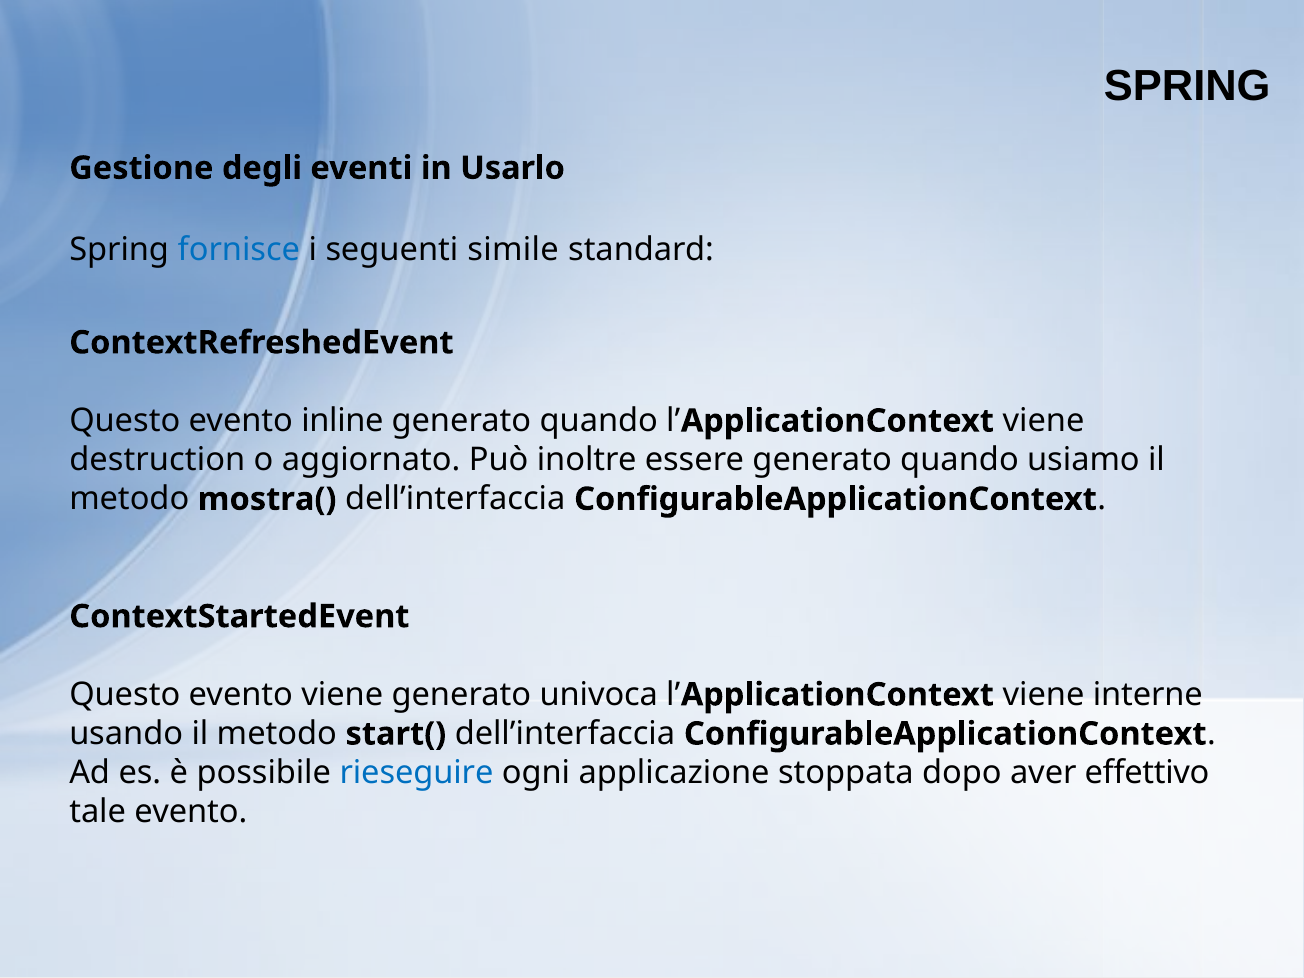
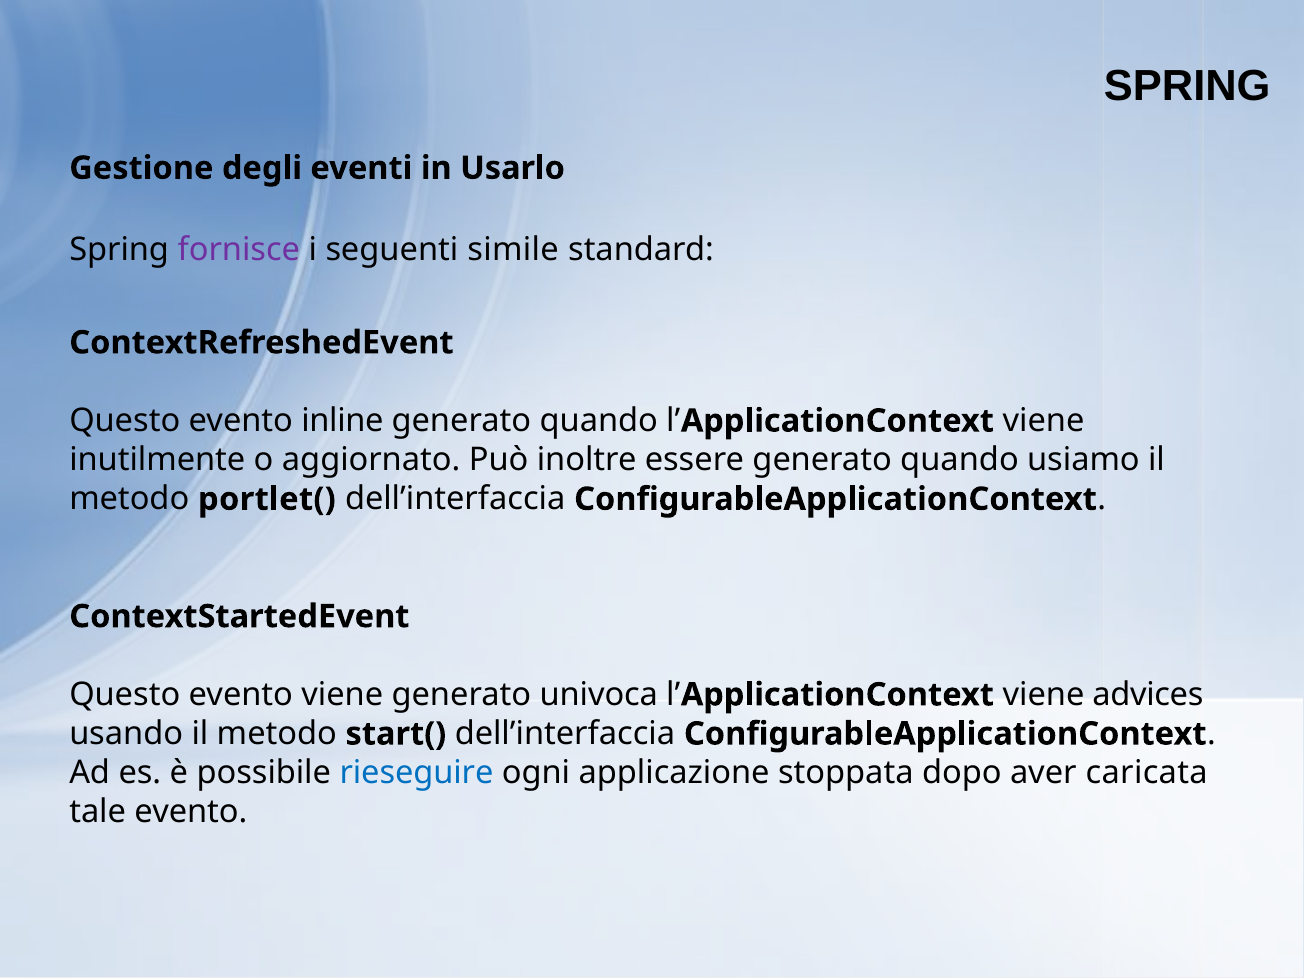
fornisce colour: blue -> purple (239, 250)
destruction: destruction -> inutilmente (157, 460)
mostra(: mostra( -> portlet( (267, 499)
interne: interne -> advices (1148, 695)
effettivo: effettivo -> caricata (1147, 773)
